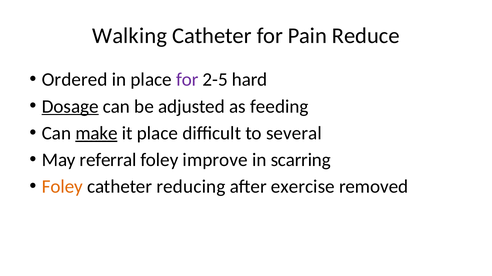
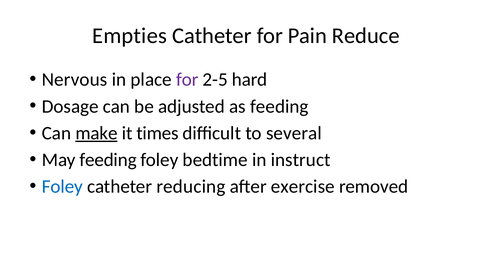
Walking: Walking -> Empties (130, 36)
Ordered: Ordered -> Nervous (75, 80)
Dosage underline: present -> none (70, 107)
it place: place -> times (158, 133)
May referral: referral -> feeding (108, 160)
improve: improve -> bedtime (215, 160)
scarring: scarring -> instruct (301, 160)
Foley colour: orange -> blue (62, 187)
